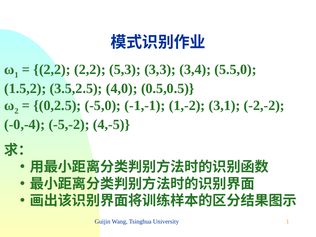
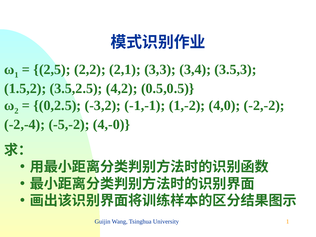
2,2: 2,2 -> 2,5 (52, 69)
5,3: 5,3 -> 2,1 (125, 69)
5.5,0: 5.5,0 -> 3.5,3 (236, 69)
4,0: 4,0 -> 4,2 (122, 89)
-5,0: -5,0 -> -3,2 (103, 105)
3,1: 3,1 -> 4,0 (224, 105)
-0,-4: -0,-4 -> -2,-4 (25, 125)
4,-5: 4,-5 -> 4,-0 (112, 125)
